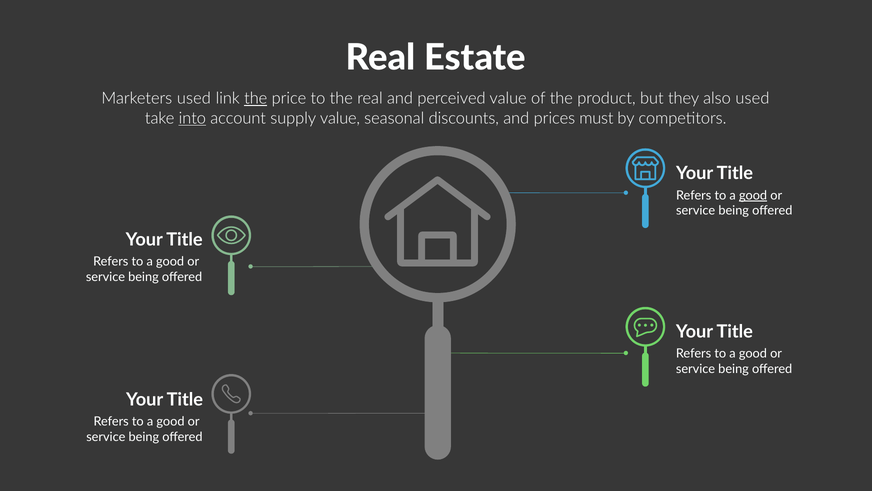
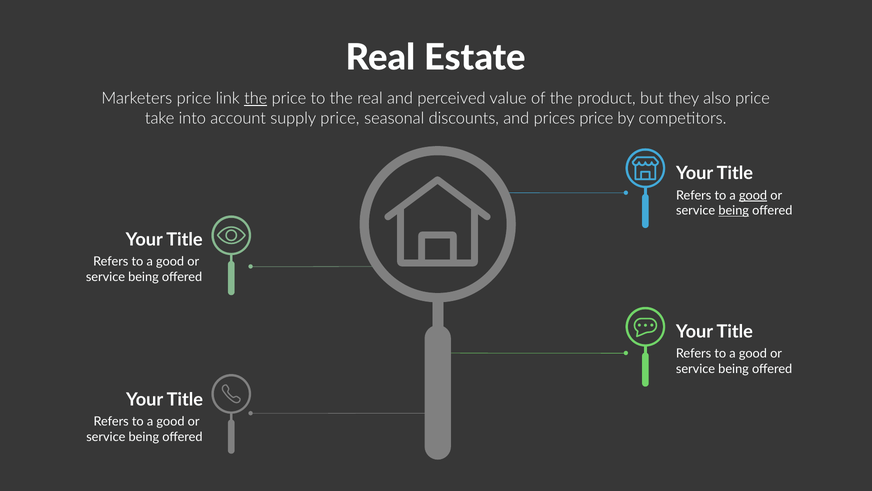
Marketers used: used -> price (194, 98)
also used: used -> price (753, 98)
into underline: present -> none (192, 118)
supply value: value -> price (340, 118)
prices must: must -> price (596, 118)
being underline: none -> present (734, 211)
